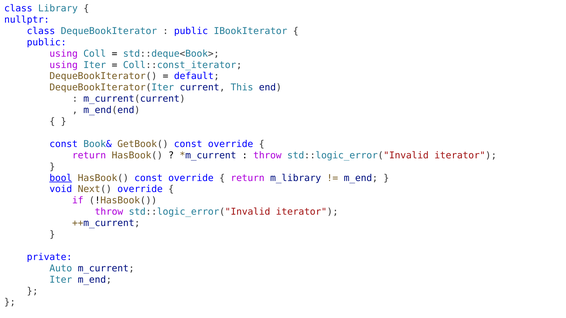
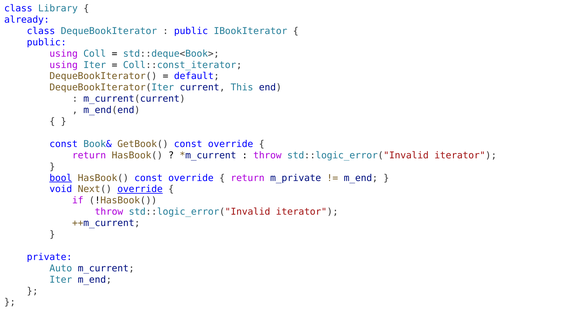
nullptr: nullptr -> already (27, 20)
m_library: m_library -> m_private (296, 178)
override underline: none -> present (140, 189)
